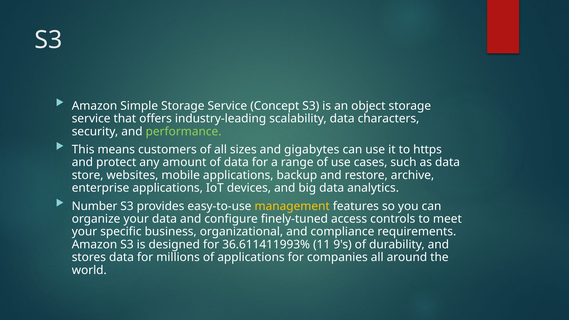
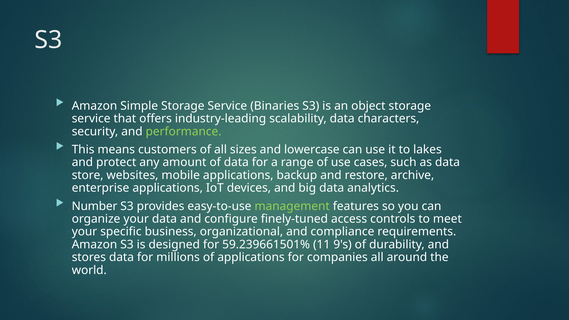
Concept: Concept -> Binaries (275, 106)
gigabytes: gigabytes -> lowercase (312, 150)
https: https -> lakes (427, 150)
management colour: yellow -> light green (292, 206)
36.611411993%: 36.611411993% -> 59.239661501% (266, 245)
